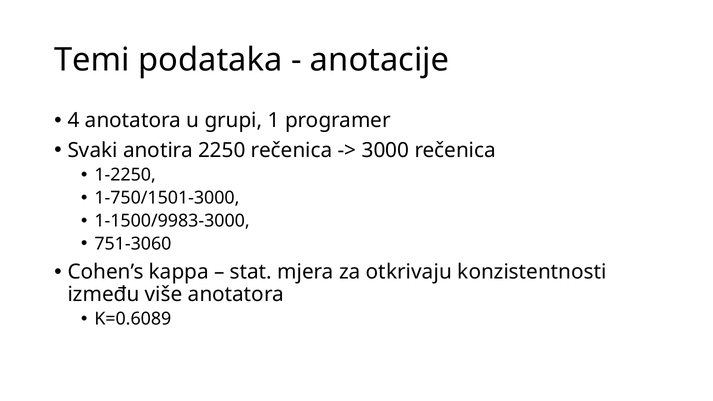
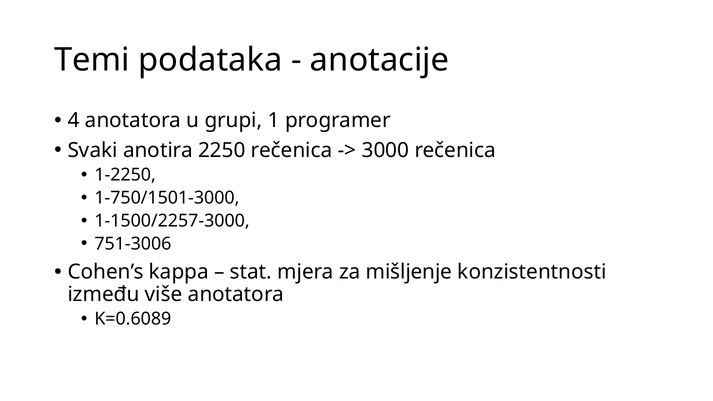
1-1500/9983-3000: 1-1500/9983-3000 -> 1-1500/2257-3000 (172, 221)
751-3060: 751-3060 -> 751-3006 (133, 244)
otkrivaju: otkrivaju -> mišljenje (409, 272)
